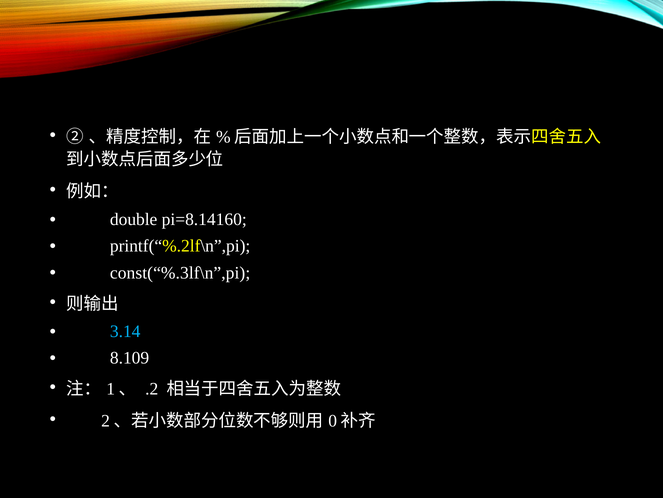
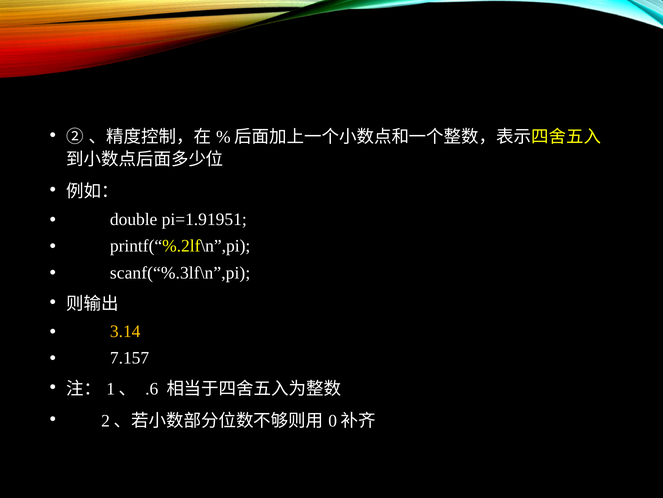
pi=8.14160: pi=8.14160 -> pi=1.91951 (204, 219)
const(“%.3lf\n”,pi: const(“%.3lf\n”,pi -> scanf(“%.3lf\n”,pi (180, 272)
3.14 colour: light blue -> yellow (125, 331)
8.109: 8.109 -> 7.157 (130, 358)
.2: .2 -> .6 (152, 389)
